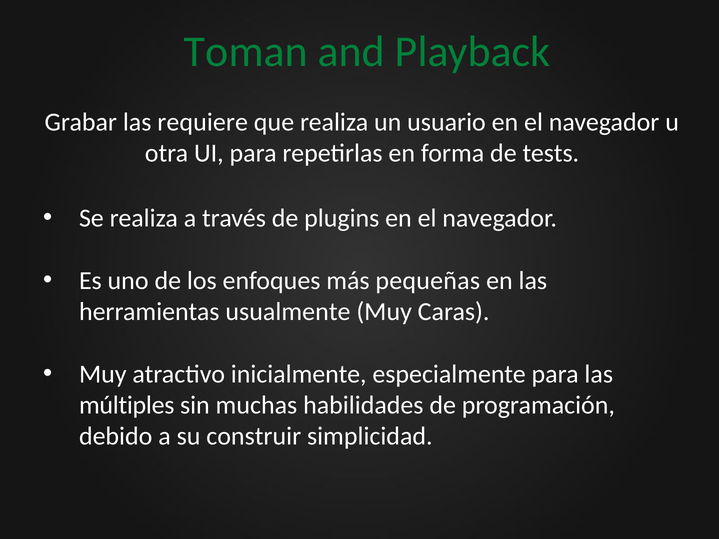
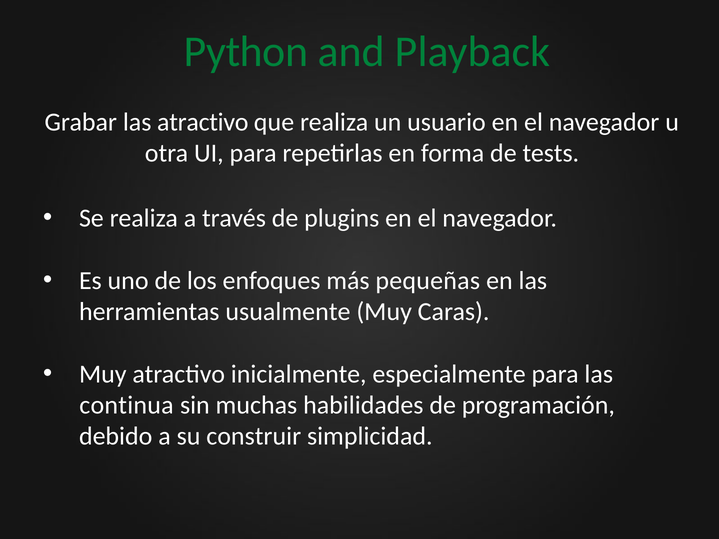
Toman: Toman -> Python (246, 52)
las requiere: requiere -> atractivo (203, 122)
múltiples: múltiples -> continua (126, 405)
